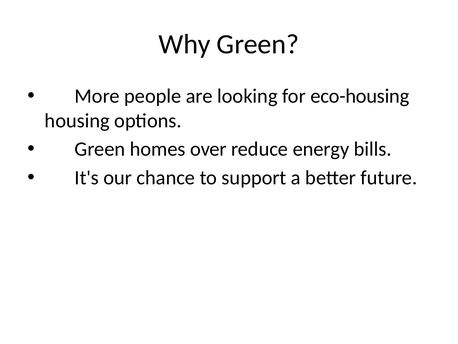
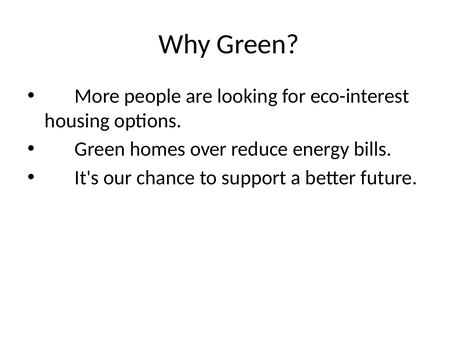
eco-housing: eco-housing -> eco-interest (360, 96)
